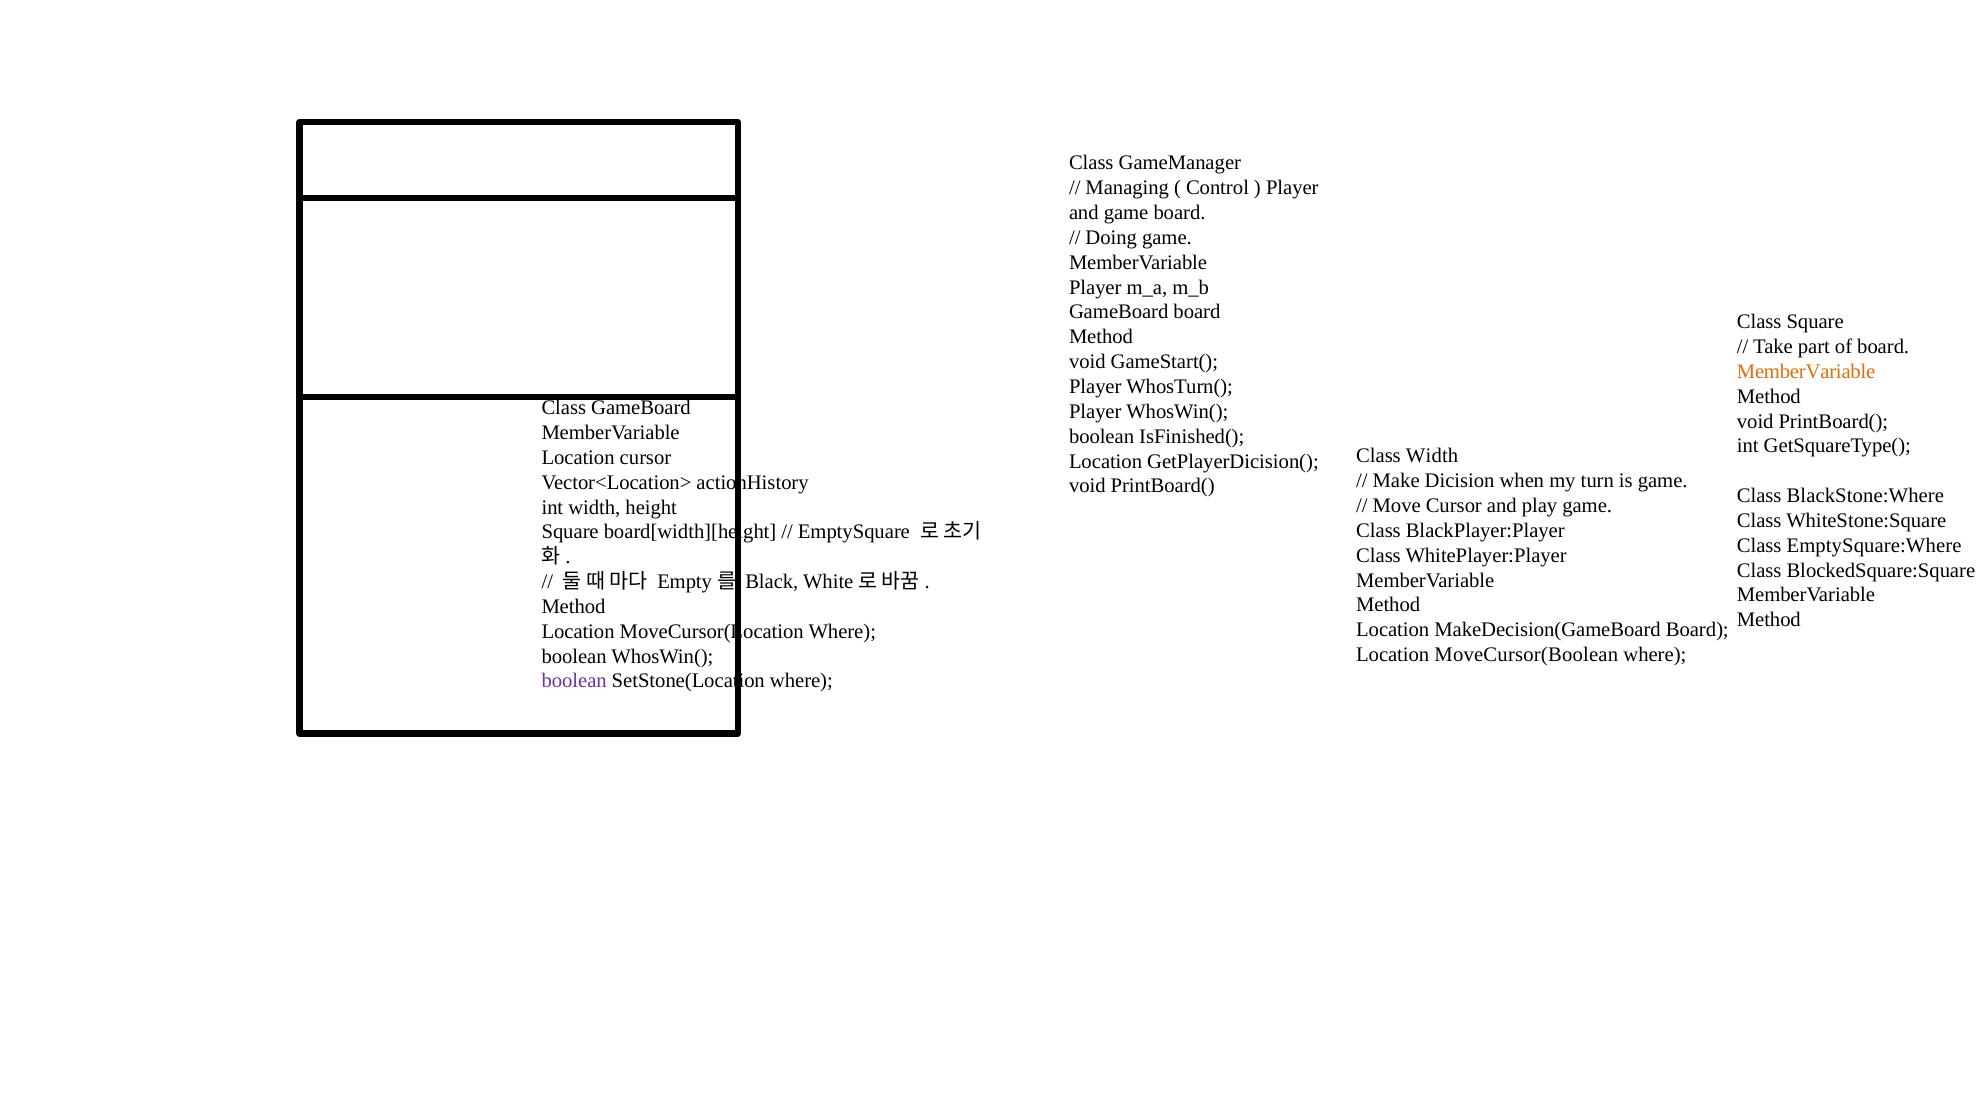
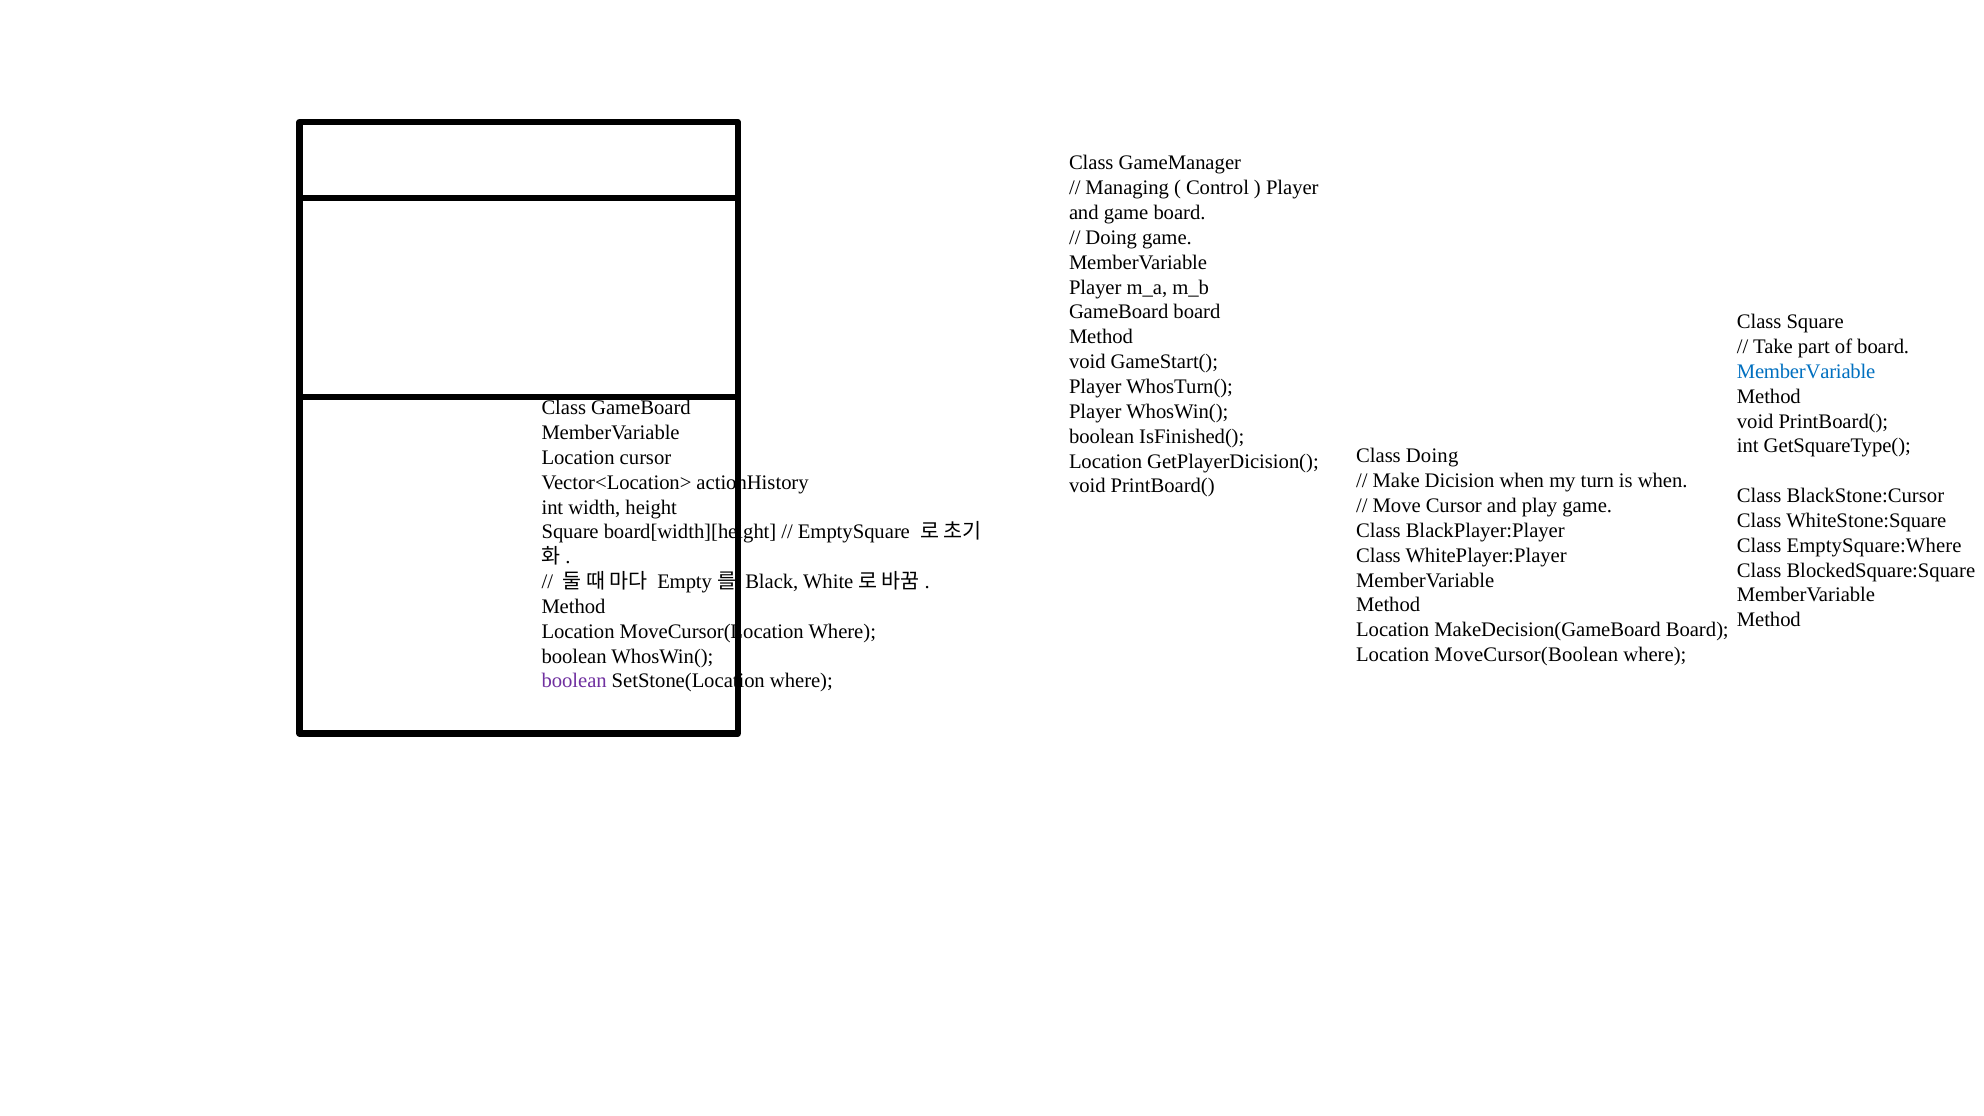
MemberVariable colour: orange -> blue (1806, 372)
Class Width: Width -> Doing (1432, 456)
is game: game -> when (1663, 481)
BlackStone:Where: BlackStone:Where -> BlackStone:Cursor (1865, 496)
